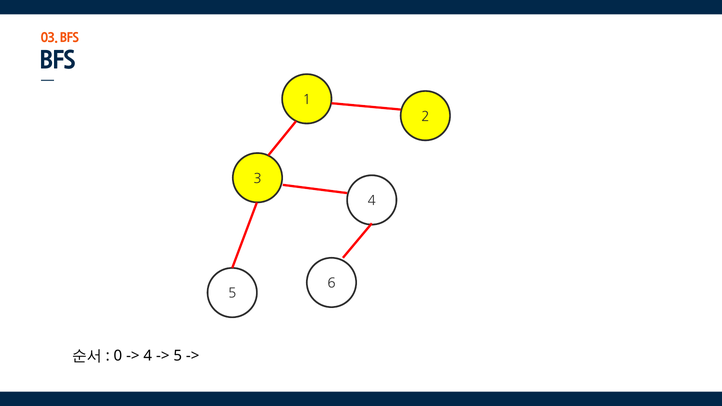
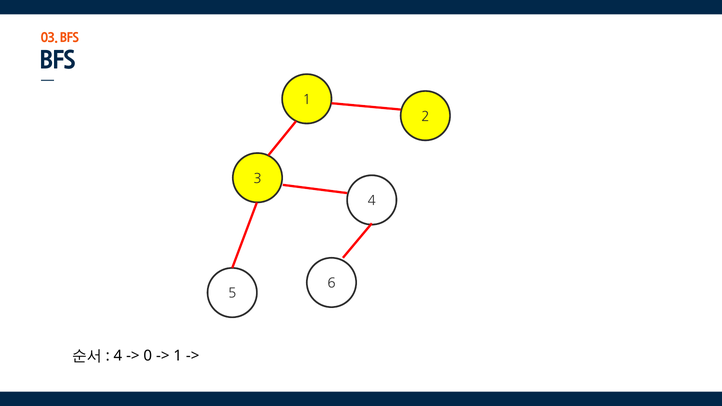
0: 0 -> 4 (118, 356)
4: 4 -> 0 (148, 356)
5: 5 -> 1 (178, 356)
